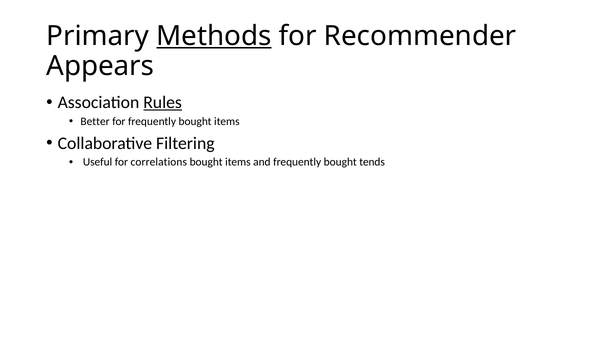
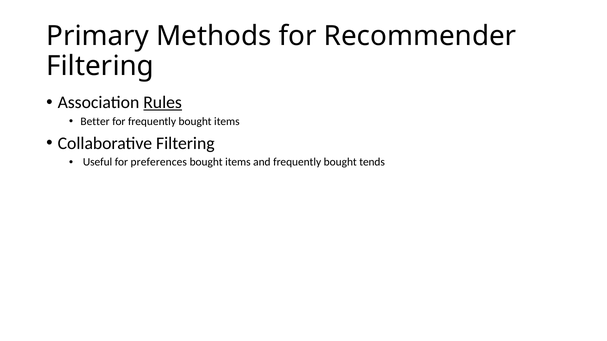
Methods underline: present -> none (214, 36)
Appears: Appears -> Filtering (100, 66)
correlations: correlations -> preferences (159, 162)
